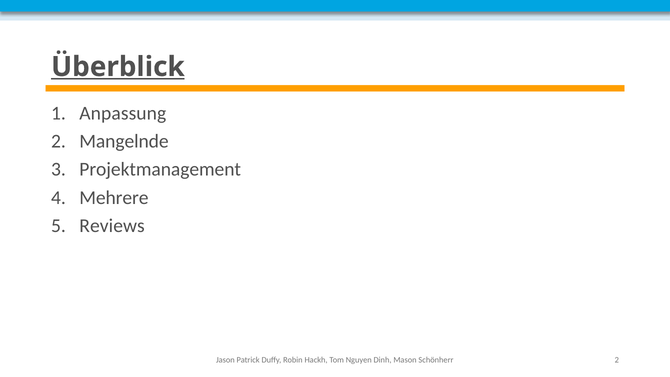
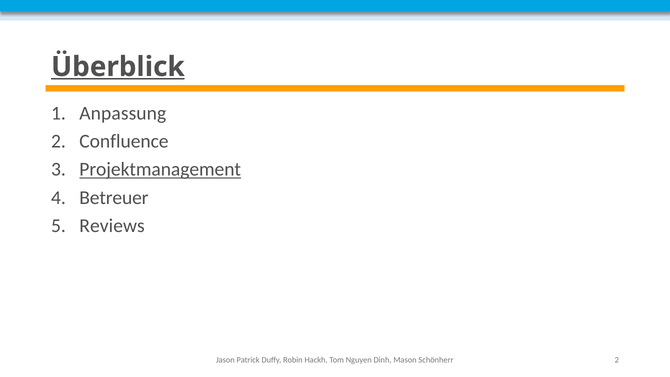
Mangelnde: Mangelnde -> Confluence (124, 141)
Projektmanagement underline: none -> present (160, 169)
Mehrere: Mehrere -> Betreuer (114, 198)
